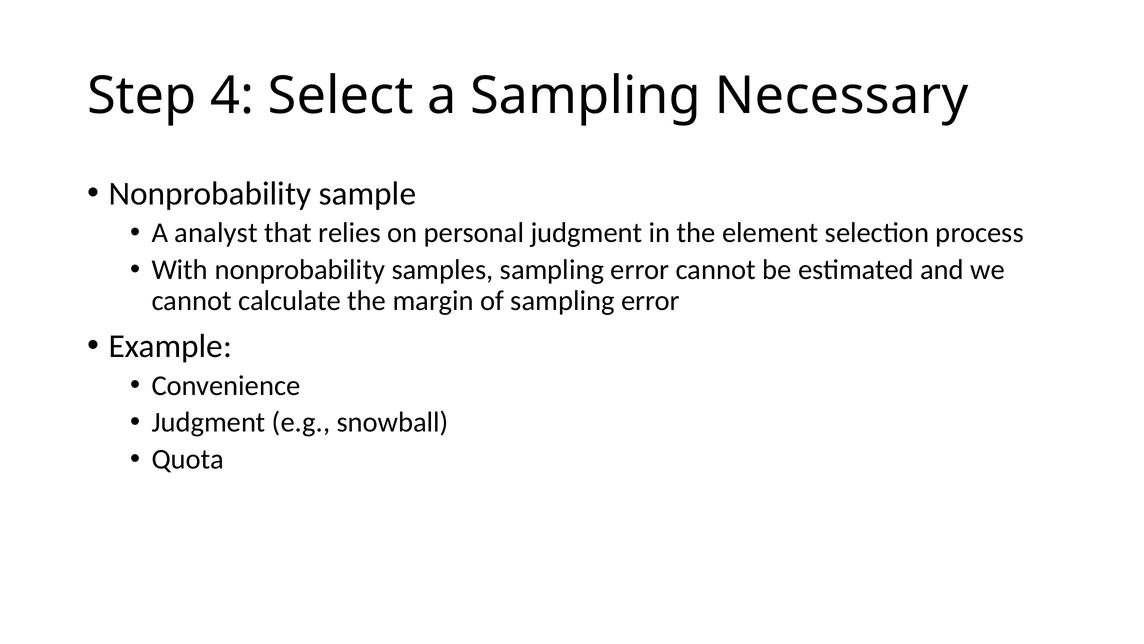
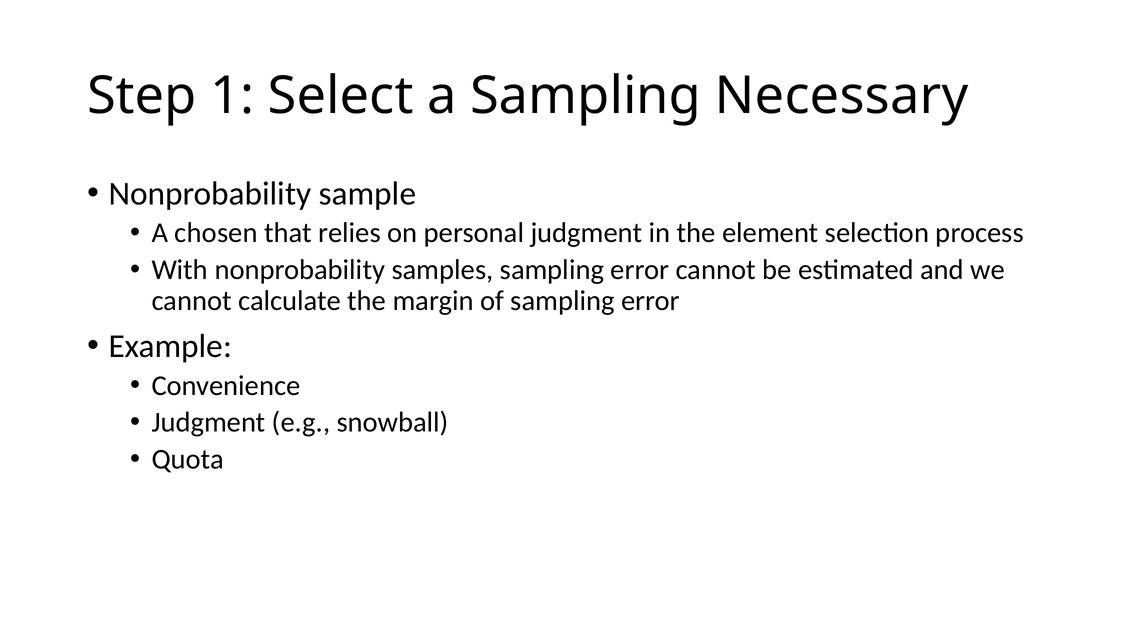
4: 4 -> 1 (232, 96)
analyst: analyst -> chosen (216, 233)
